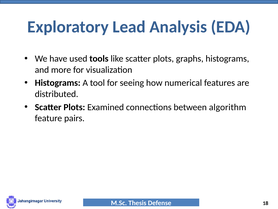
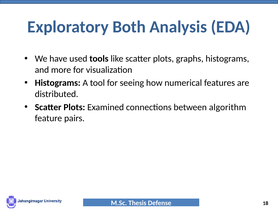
Lead: Lead -> Both (129, 27)
